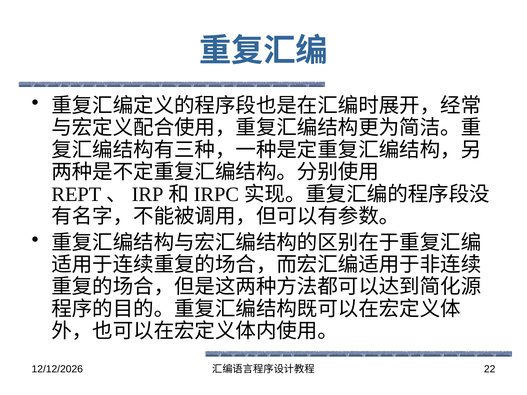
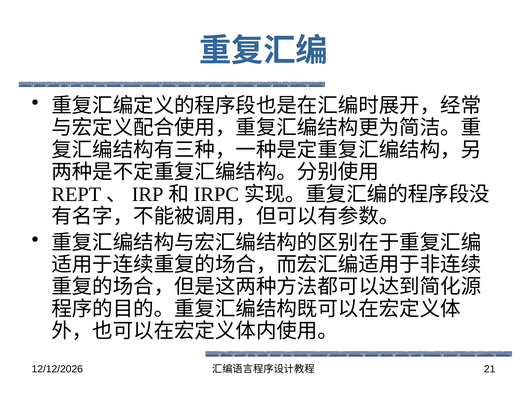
22: 22 -> 21 (490, 369)
